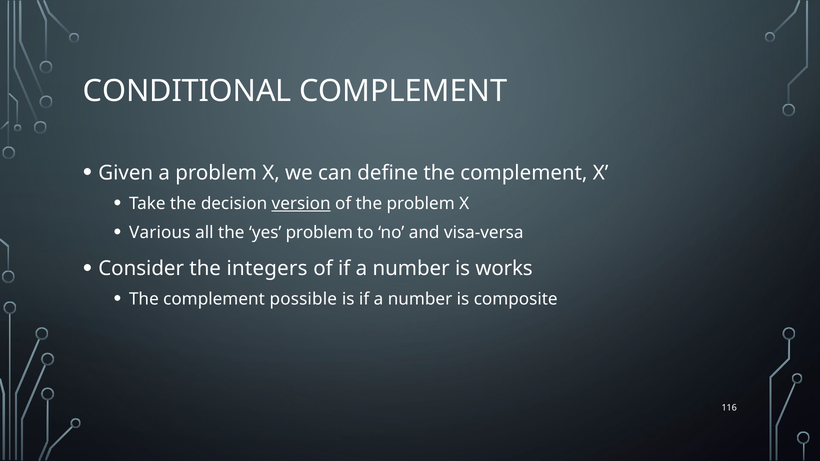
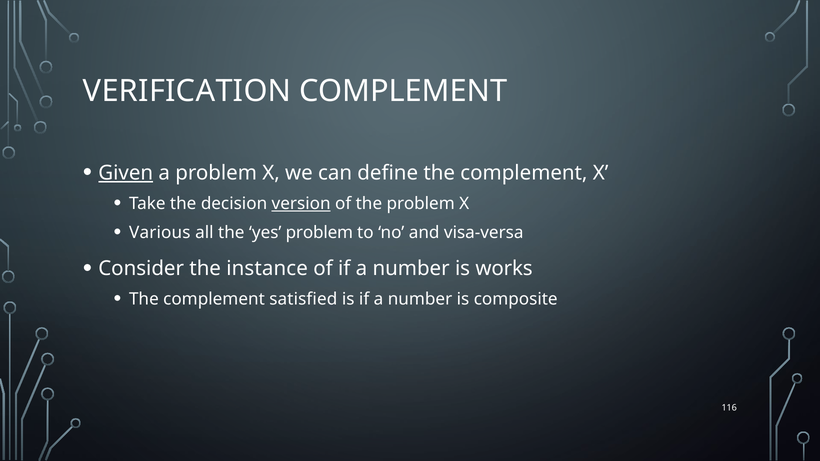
CONDITIONAL: CONDITIONAL -> VERIFICATION (187, 91)
Given underline: none -> present (126, 173)
integers: integers -> instance (267, 269)
possible: possible -> satisfied (303, 299)
